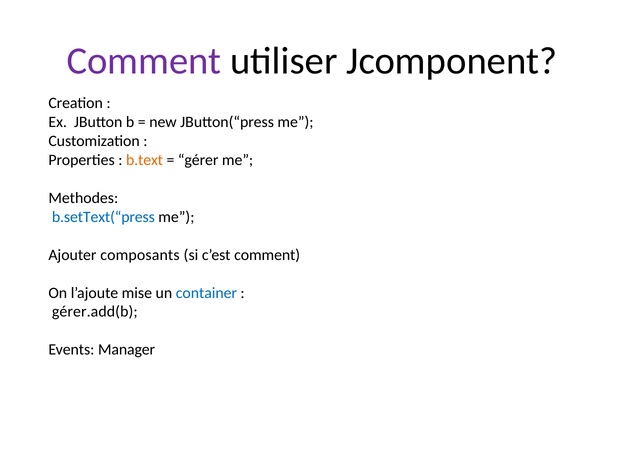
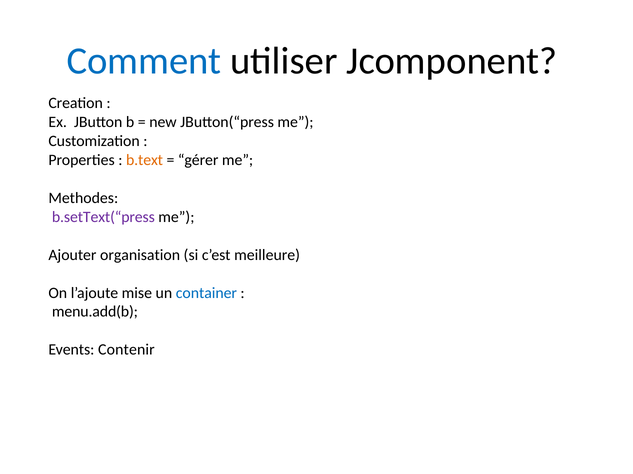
Comment colour: purple -> blue (144, 61)
b.setText(“press colour: blue -> purple (103, 217)
composants: composants -> organisation (140, 255)
c’est comment: comment -> meilleure (267, 255)
gérer.add(b: gérer.add(b -> menu.add(b (95, 312)
Manager: Manager -> Contenir (126, 350)
